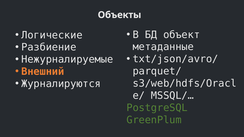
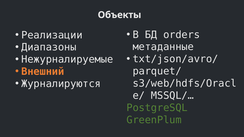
объект: объект -> orders (182, 35)
Логические: Логические -> Реализации (52, 35)
Разбиение: Разбиение -> Диапазоны (49, 47)
